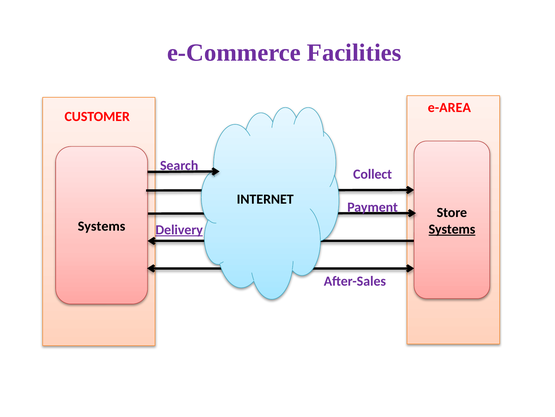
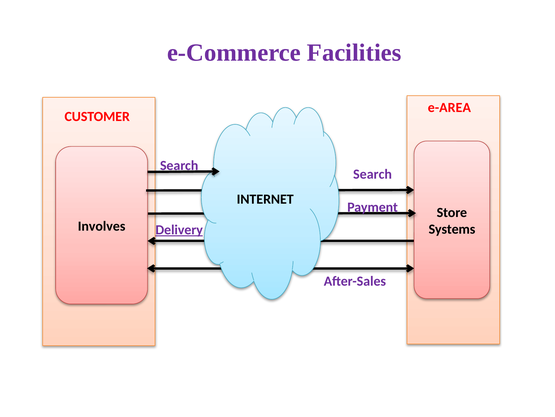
Collect: Collect -> Search (373, 174)
Systems: Systems -> Involves (102, 226)
Systems underline: present -> none (452, 229)
